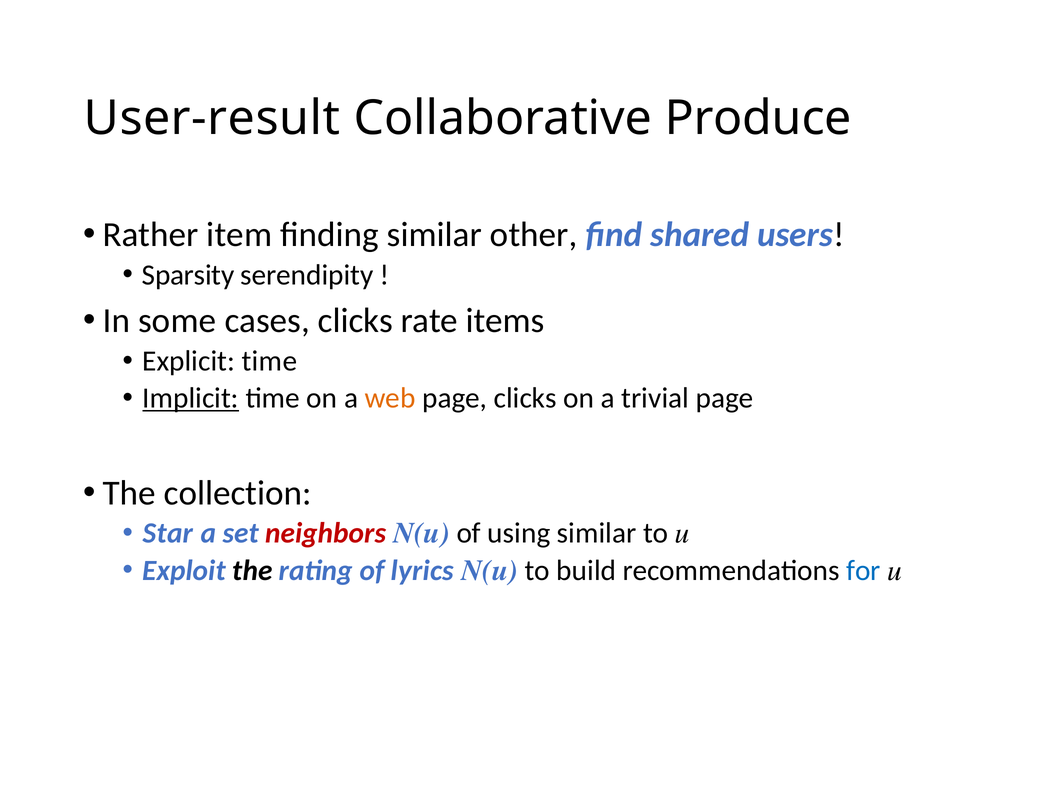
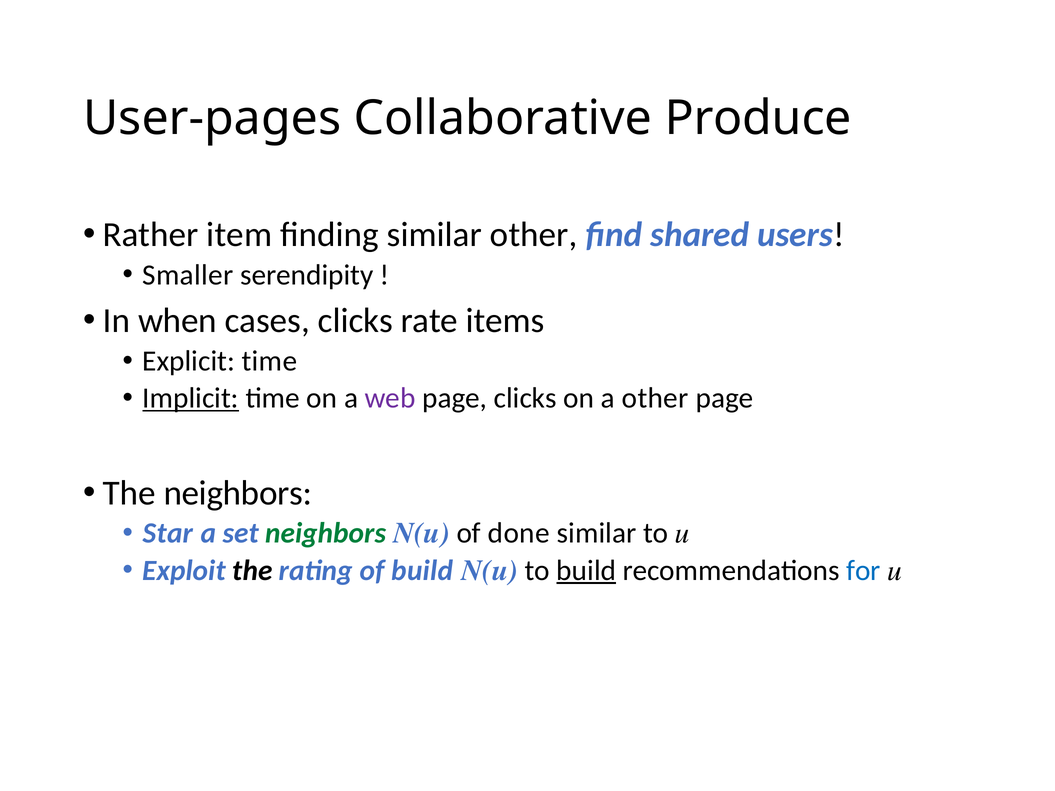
User-result: User-result -> User-pages (212, 118)
Sparsity: Sparsity -> Smaller (188, 275)
some: some -> when (177, 321)
web colour: orange -> purple (390, 398)
a trivial: trivial -> other (655, 398)
The collection: collection -> neighbors (238, 493)
neighbors colour: red -> green (326, 533)
using: using -> done (519, 533)
of lyrics: lyrics -> build (422, 571)
build underline: none -> present (586, 571)
